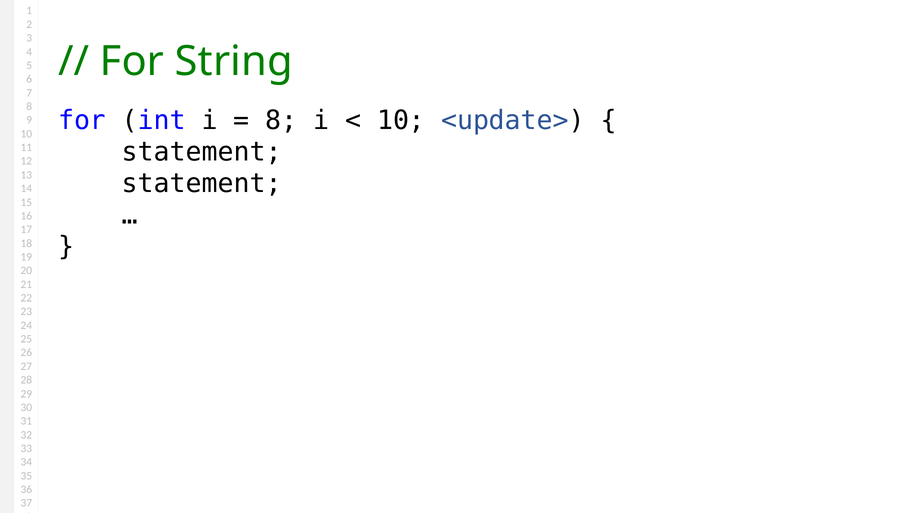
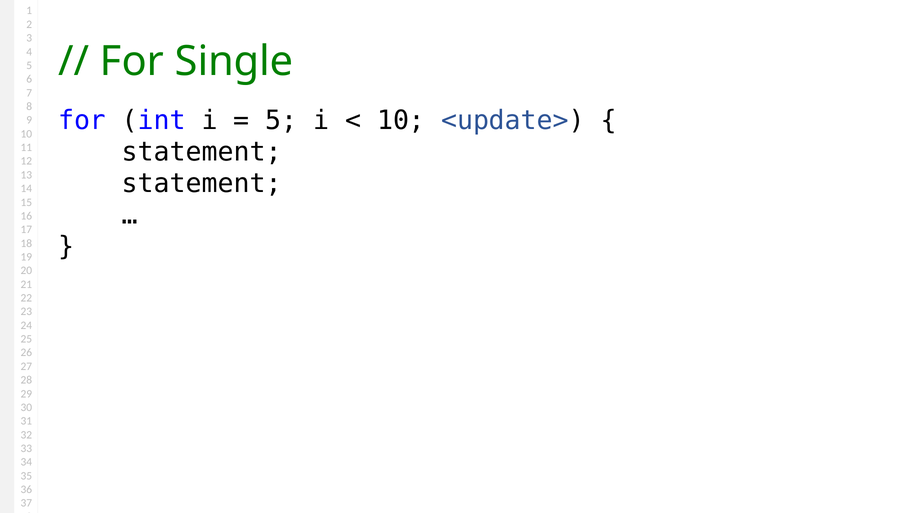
String: String -> Single (234, 61)
8: 8 -> 5 (281, 120)
